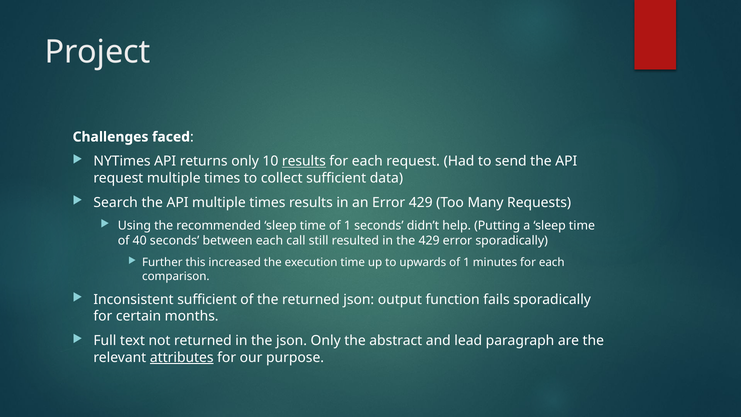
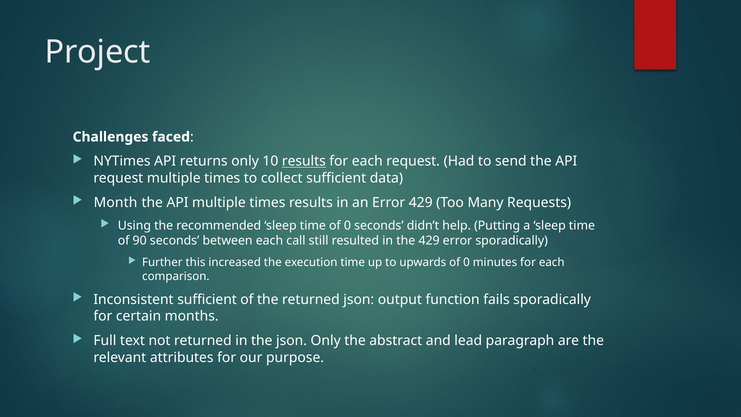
Search: Search -> Month (116, 202)
time of 1: 1 -> 0 (348, 226)
40: 40 -> 90 (140, 240)
upwards of 1: 1 -> 0 (466, 263)
attributes underline: present -> none (182, 357)
